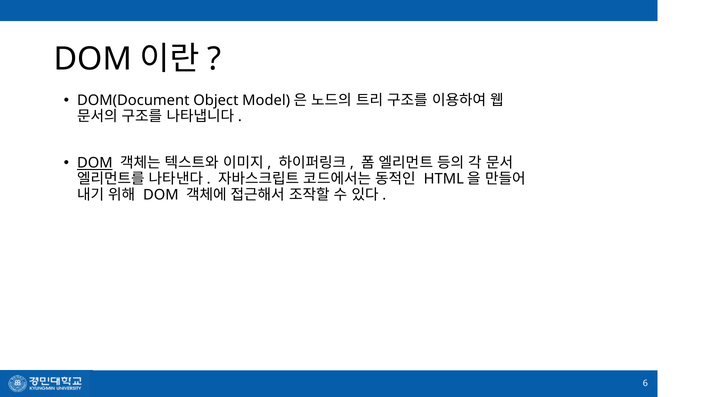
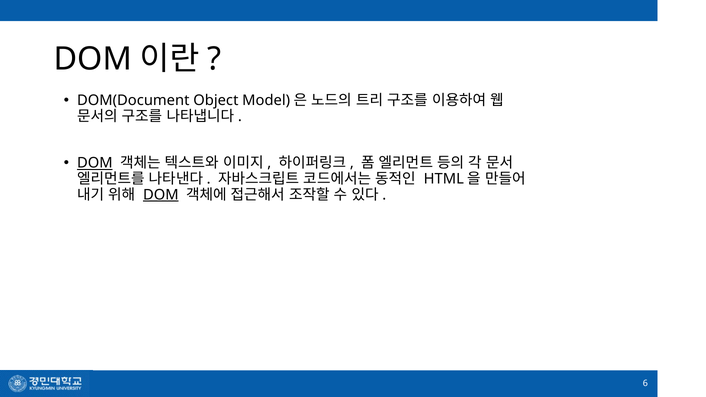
DOM underline: none -> present (161, 195)
